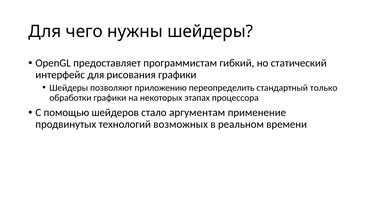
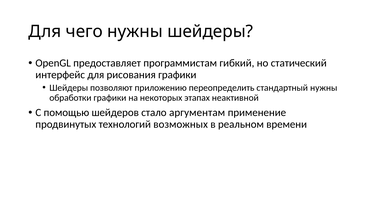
стандартный только: только -> нужны (324, 88)
процессора: процессора -> неактивной (235, 98)
